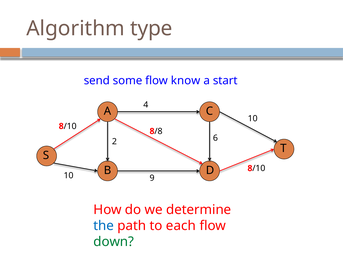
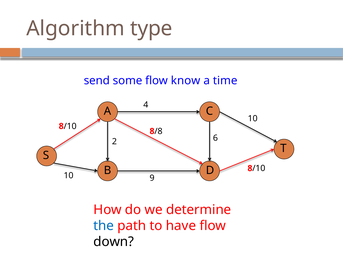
start: start -> time (225, 81)
each: each -> have (181, 226)
down colour: green -> black (114, 242)
